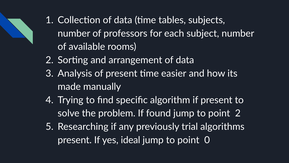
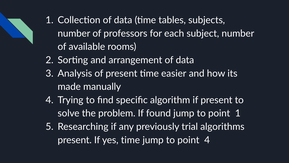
point 2: 2 -> 1 (238, 113)
yes ideal: ideal -> time (130, 140)
point 0: 0 -> 4 (207, 140)
